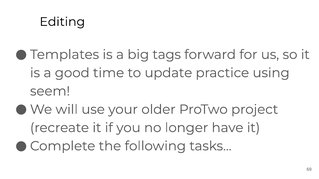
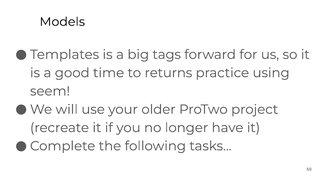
Editing: Editing -> Models (62, 22)
update: update -> returns (168, 73)
